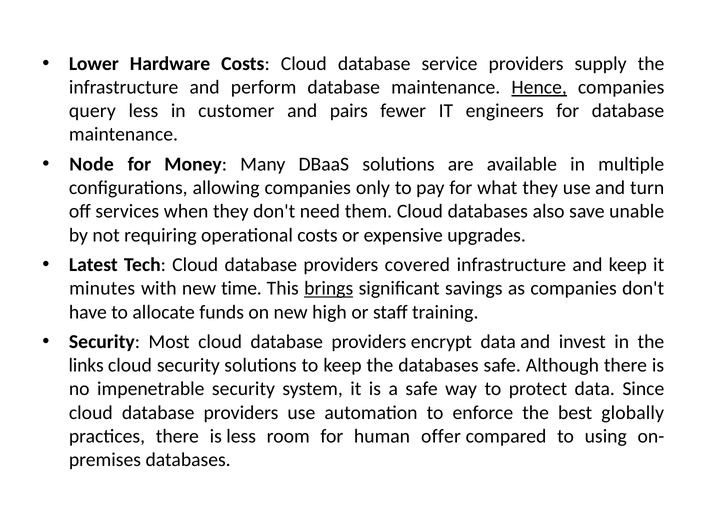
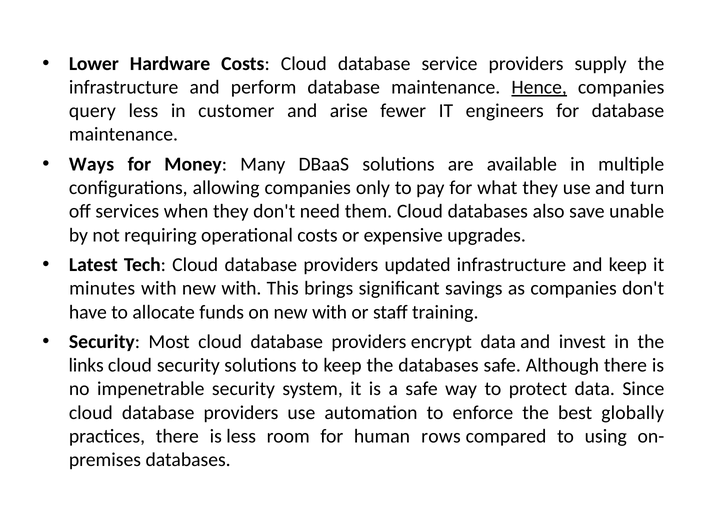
pairs: pairs -> arise (349, 111)
Node: Node -> Ways (92, 164)
covered: covered -> updated (418, 265)
with new time: time -> with (241, 289)
brings underline: present -> none (329, 289)
on new high: high -> with (330, 312)
offer: offer -> rows (441, 436)
